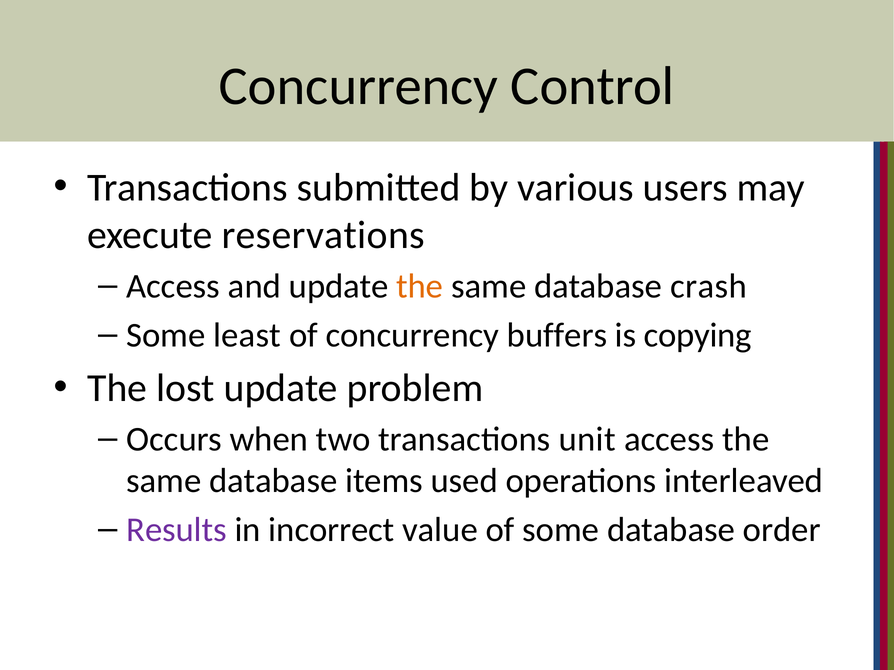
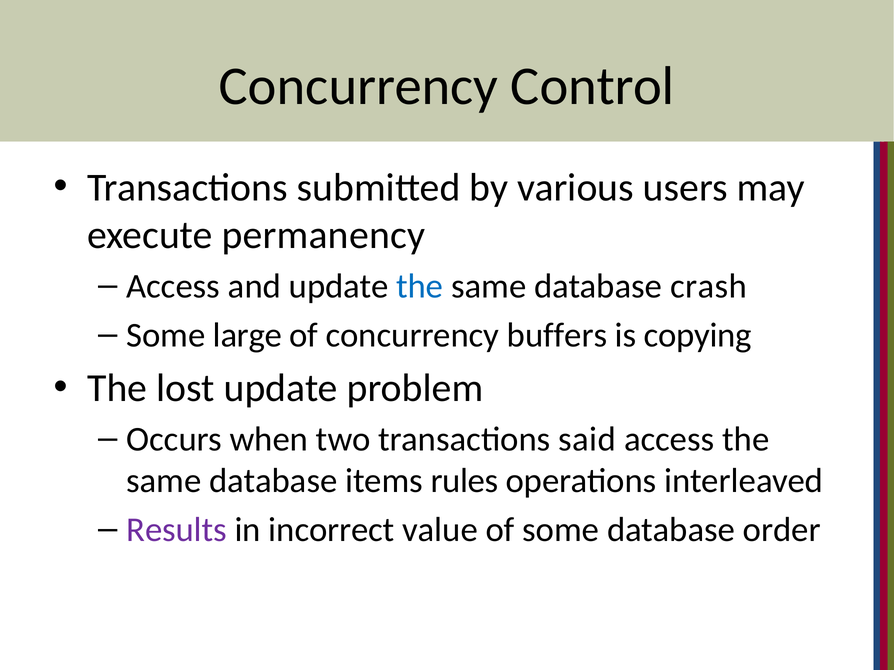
reservations: reservations -> permanency (323, 235)
the colour: orange -> blue (420, 287)
least: least -> large (247, 335)
unit: unit -> said (587, 440)
used: used -> rules (464, 481)
